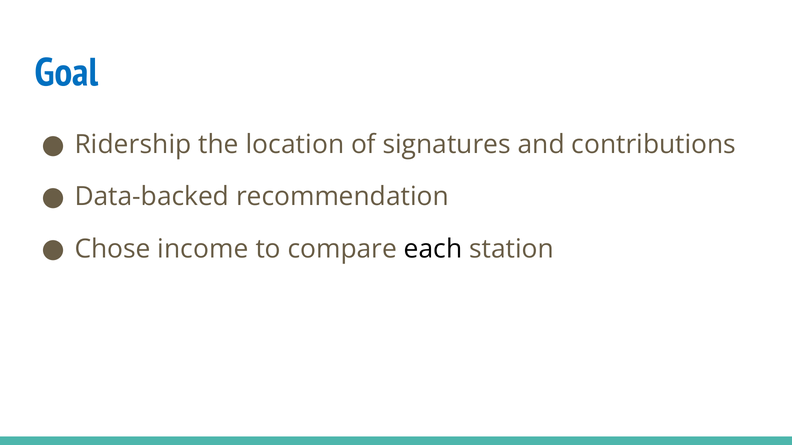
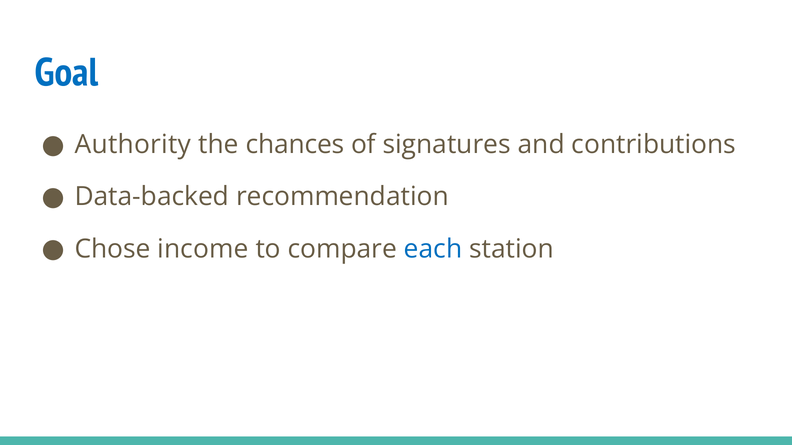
Ridership: Ridership -> Authority (133, 145)
location: location -> chances (295, 145)
each colour: black -> blue (433, 249)
